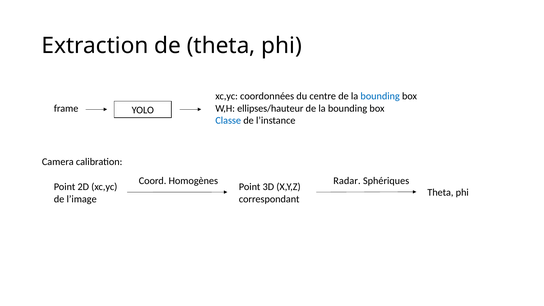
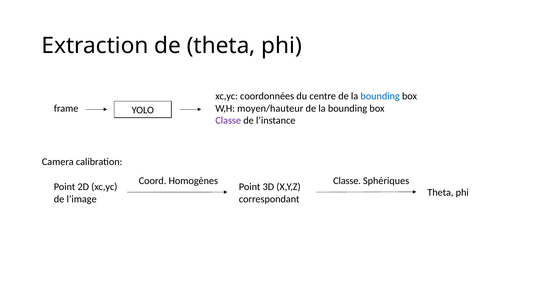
ellipses/hauteur: ellipses/hauteur -> moyen/hauteur (270, 108)
Classe colour: blue -> purple (228, 121)
Radar: Radar -> Classe (347, 181)
